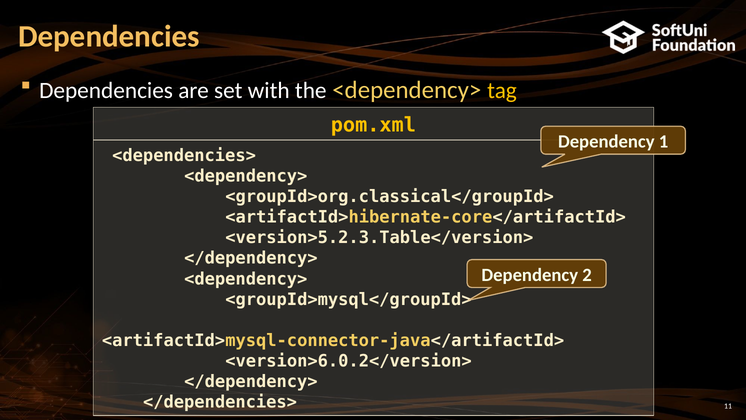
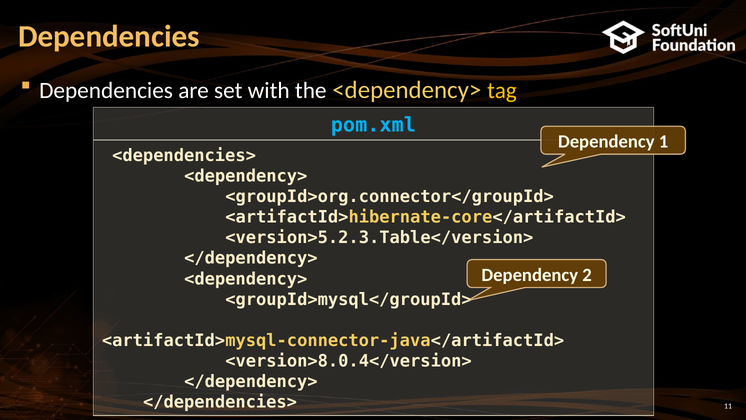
pom.xml colour: yellow -> light blue (373, 125)
<groupId>org.classical</groupId>: <groupId>org.classical</groupId> -> <groupId>org.connector</groupId> (390, 197)
<version>6.0.2</version>: <version>6.0.2</version> -> <version>8.0.4</version> (349, 361)
